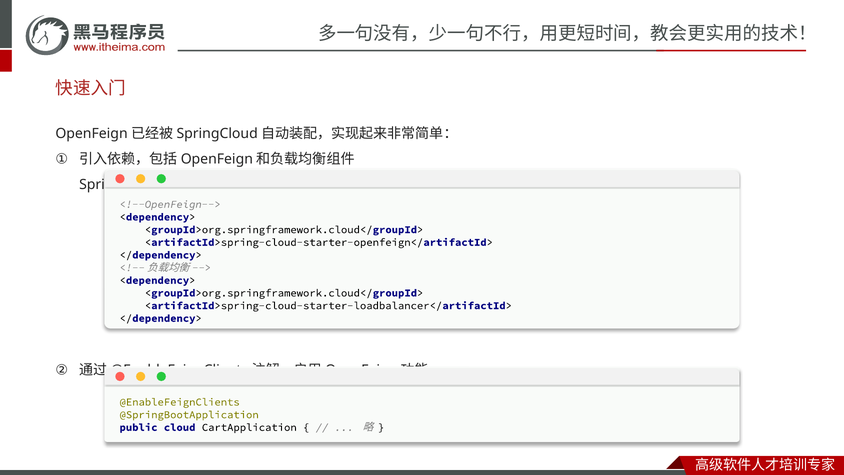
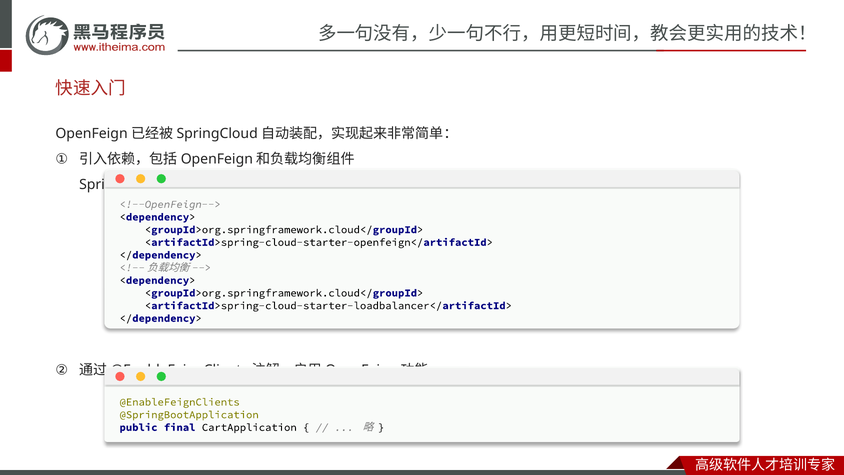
cloud: cloud -> final (180, 427)
